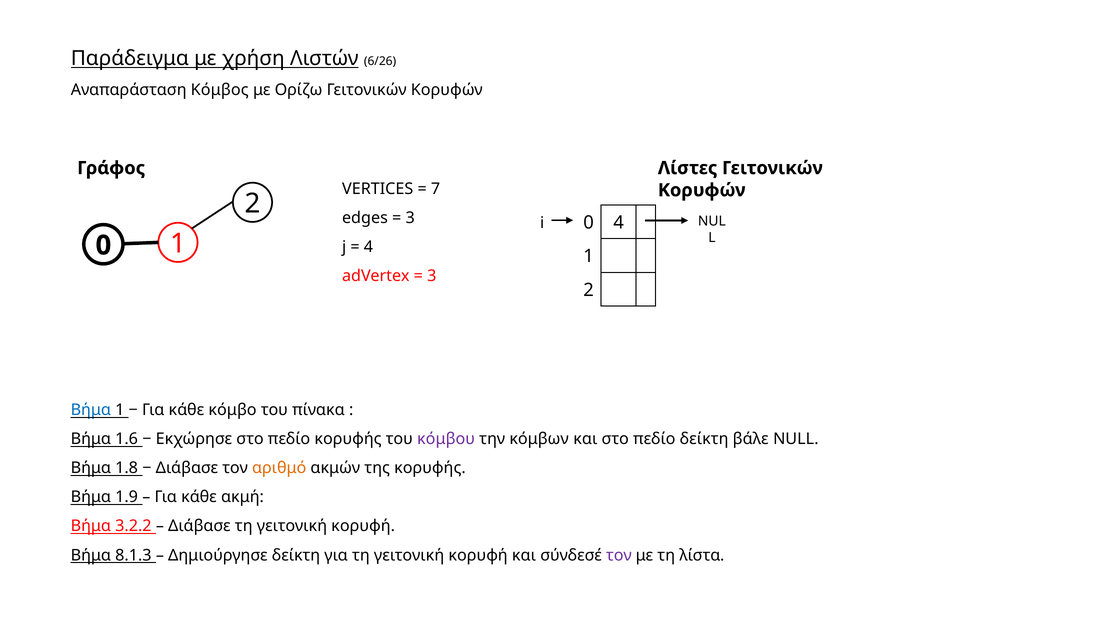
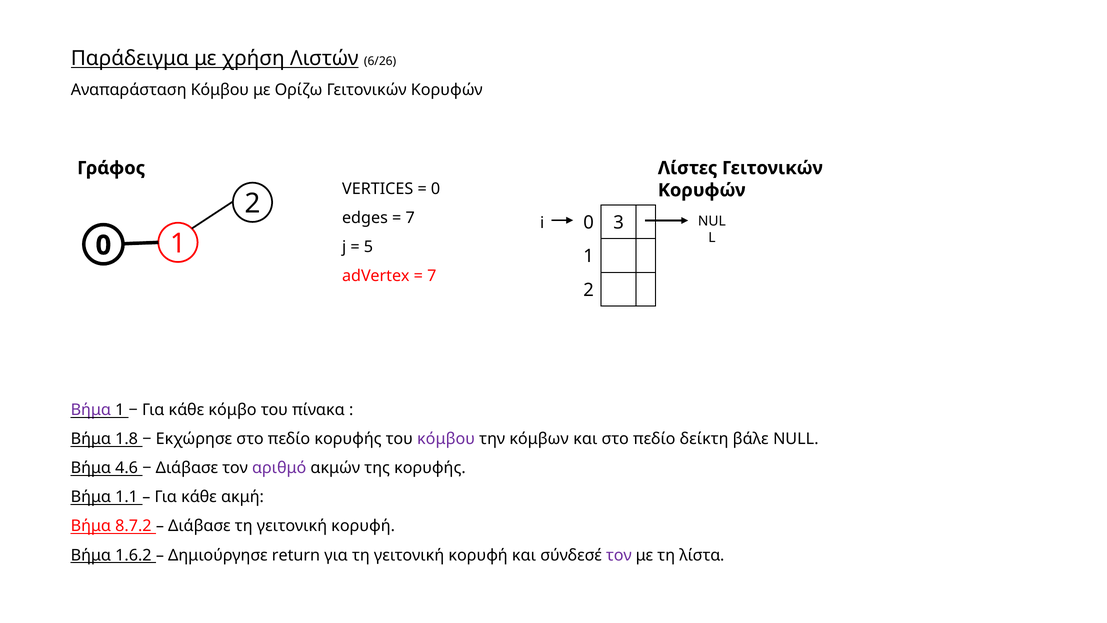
Αναπαράσταση Κόμβος: Κόμβος -> Κόμβου (220, 90)
7: 7 -> 0 (436, 189)
3: 3 -> 7 (410, 218)
0 4: 4 -> 3 (619, 223)
4: 4 -> 5 (368, 247)
3: 3 -> 7 (432, 276)
Βήμα colour: blue -> purple (91, 410)
1.6: 1.6 -> 1.8 (127, 439)
1.8: 1.8 -> 4.6 (127, 468)
αριθμό colour: orange -> purple (279, 468)
1.9: 1.9 -> 1.1 (127, 497)
3.2.2: 3.2.2 -> 8.7.2 (133, 526)
8.1.3: 8.1.3 -> 1.6.2 (133, 555)
Δημιούργησε δείκτη: δείκτη -> return (296, 555)
